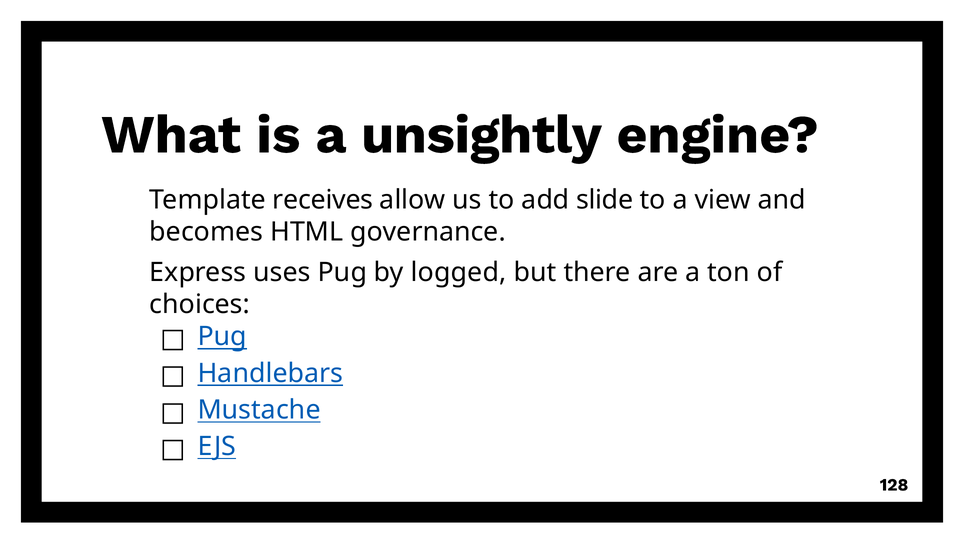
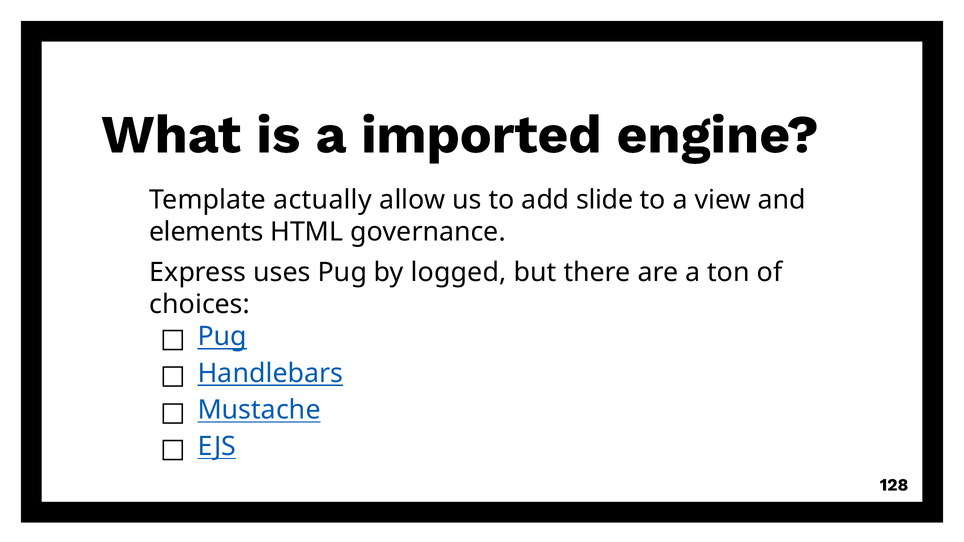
unsightly: unsightly -> imported (481, 135)
receives: receives -> actually (323, 200)
becomes: becomes -> elements (206, 232)
